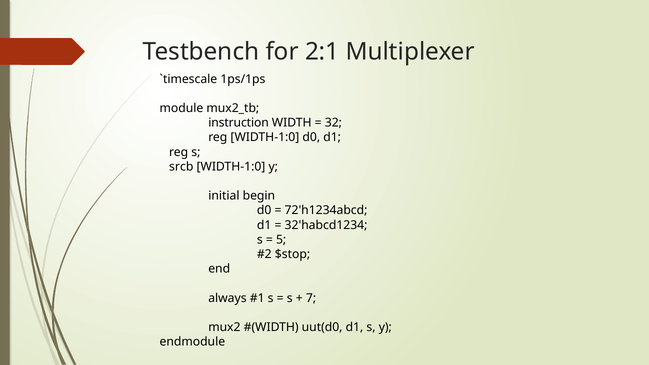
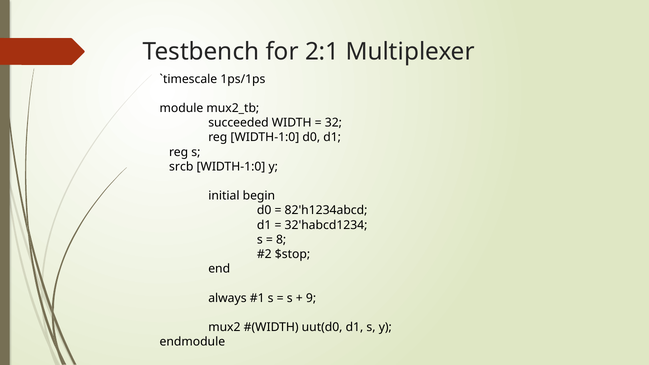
instruction: instruction -> succeeded (239, 123)
72'h1234abcd: 72'h1234abcd -> 82'h1234abcd (326, 210)
5: 5 -> 8 (281, 240)
7: 7 -> 9 (311, 298)
